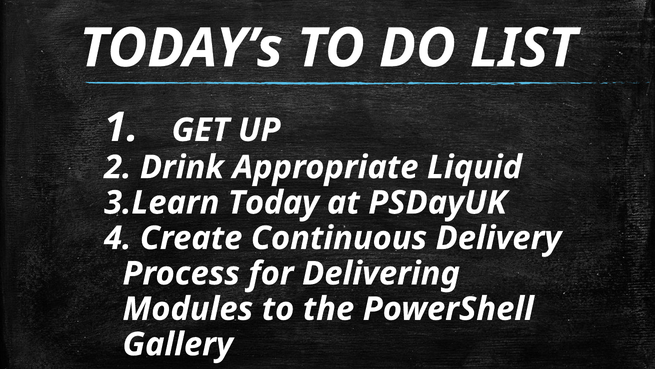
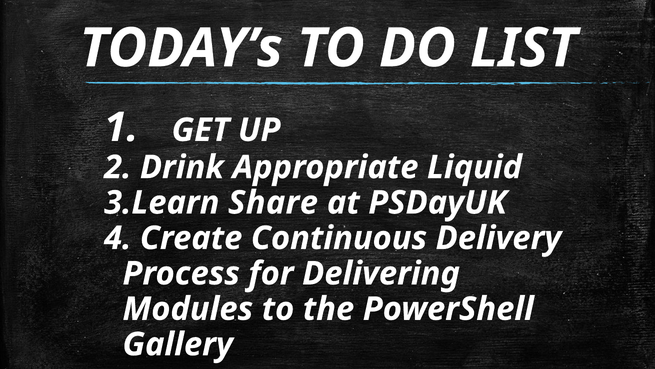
Today: Today -> Share (273, 203)
